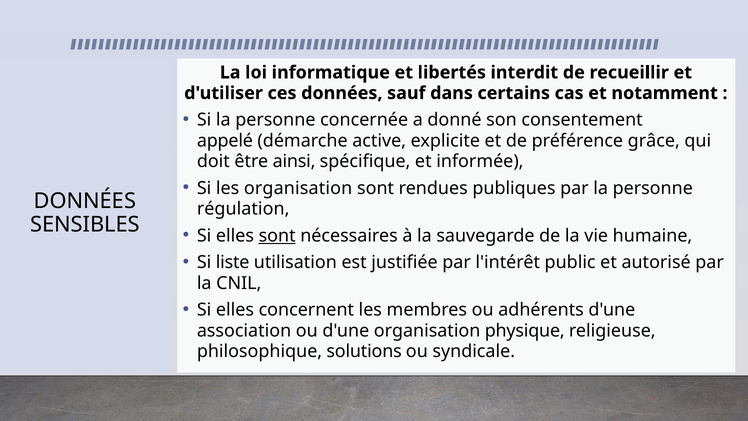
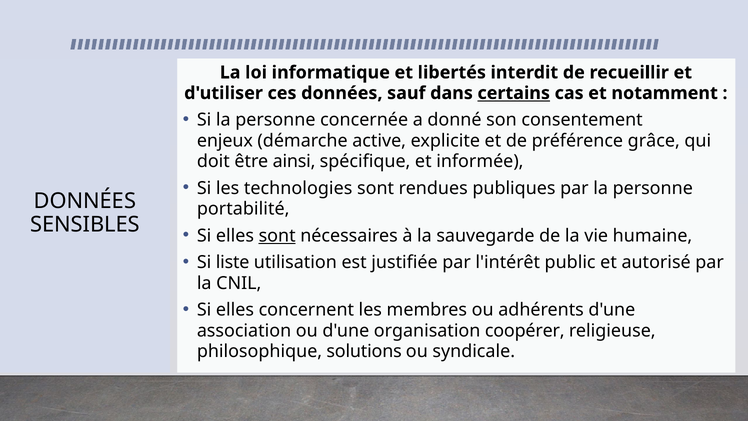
certains underline: none -> present (514, 93)
appelé: appelé -> enjeux (225, 141)
les organisation: organisation -> technologies (298, 188)
régulation: régulation -> portabilité (243, 209)
physique: physique -> coopérer (525, 330)
